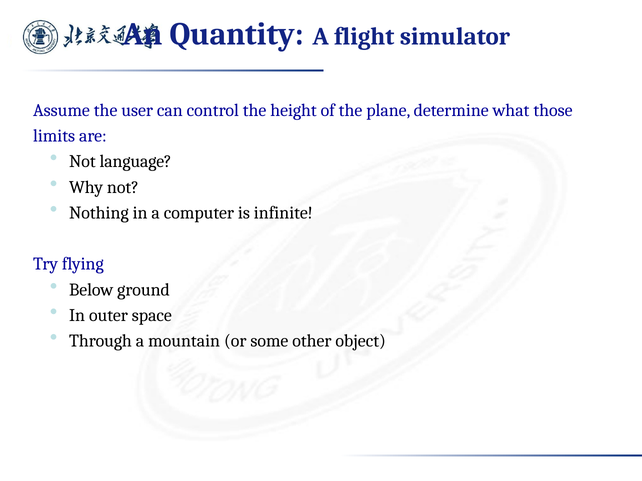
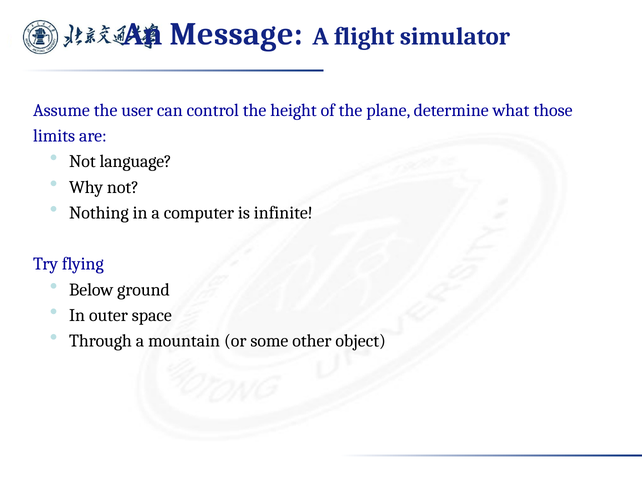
Quantity: Quantity -> Message (236, 34)
